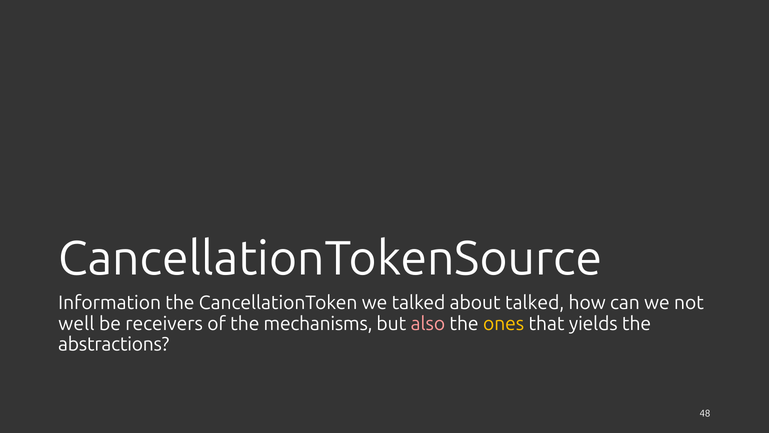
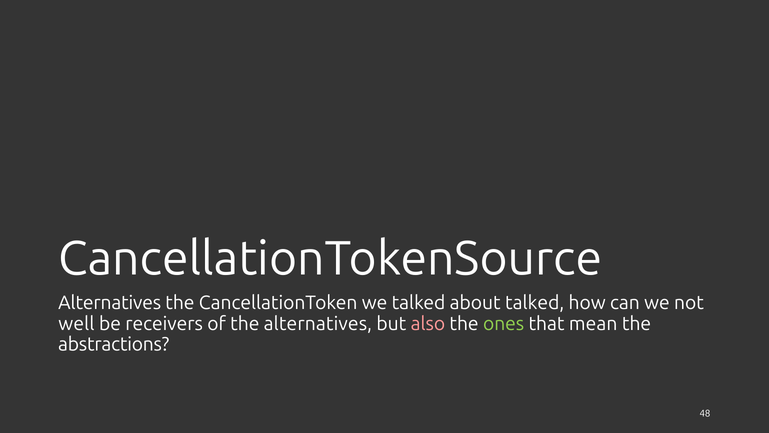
Information: Information -> Alternatives (110, 303)
the mechanisms: mechanisms -> alternatives (318, 323)
ones colour: yellow -> light green (504, 323)
yields: yields -> mean (593, 323)
